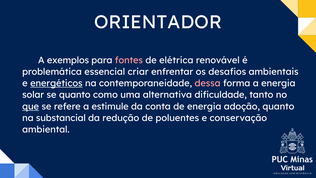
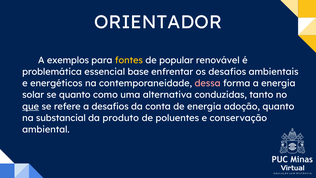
fontes colour: pink -> yellow (129, 60)
elétrica: elétrica -> popular (176, 60)
criar: criar -> base (138, 72)
energéticos underline: present -> none (56, 83)
dificuldade: dificuldade -> conduzidas (221, 95)
a estimule: estimule -> desafios (110, 106)
redução: redução -> produto (121, 118)
